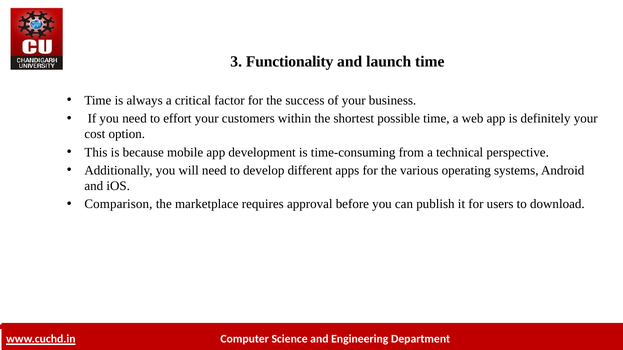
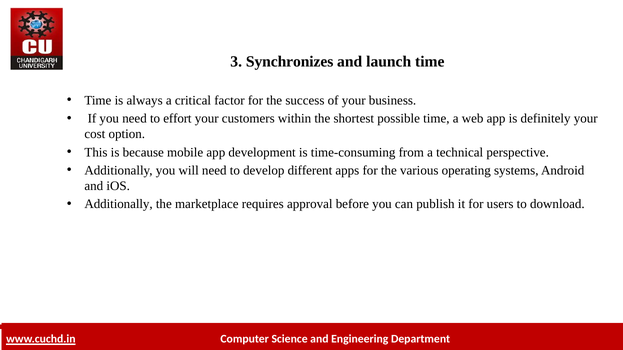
Functionality: Functionality -> Synchronizes (290, 62)
Comparison: Comparison -> Additionally (119, 204)
